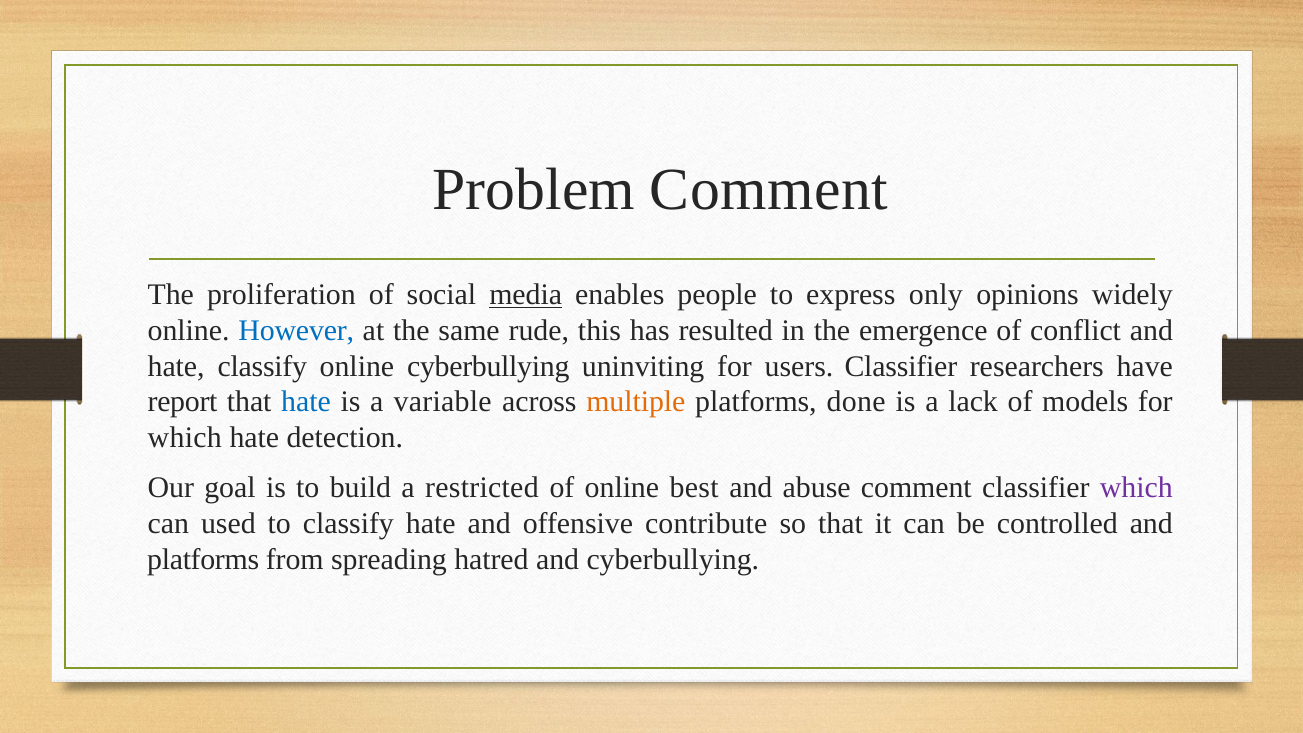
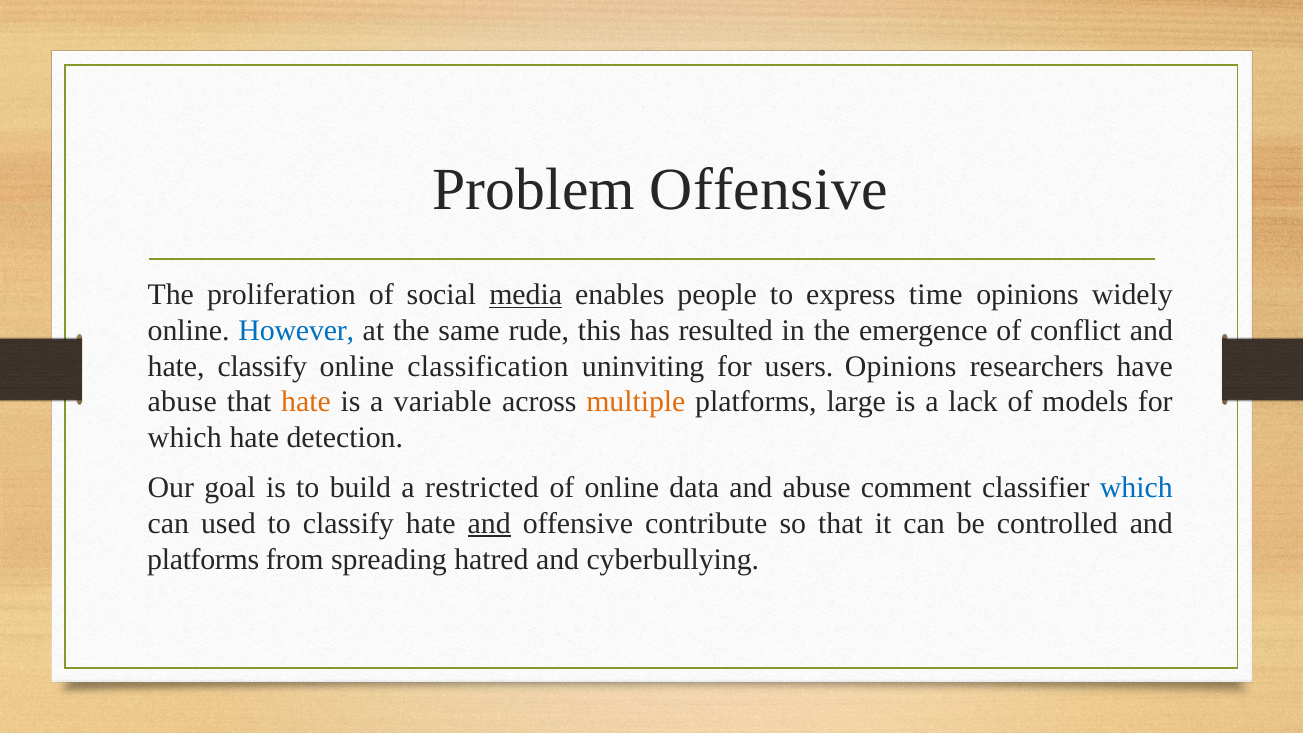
Problem Comment: Comment -> Offensive (769, 190)
only: only -> time (936, 295)
online cyberbullying: cyberbullying -> classification (488, 366)
users Classifier: Classifier -> Opinions (901, 366)
report: report -> abuse (182, 402)
hate colour: blue -> orange (306, 402)
done: done -> large (856, 402)
best: best -> data (694, 488)
which colour: purple -> blue (1136, 488)
and underline: none -> present (489, 523)
